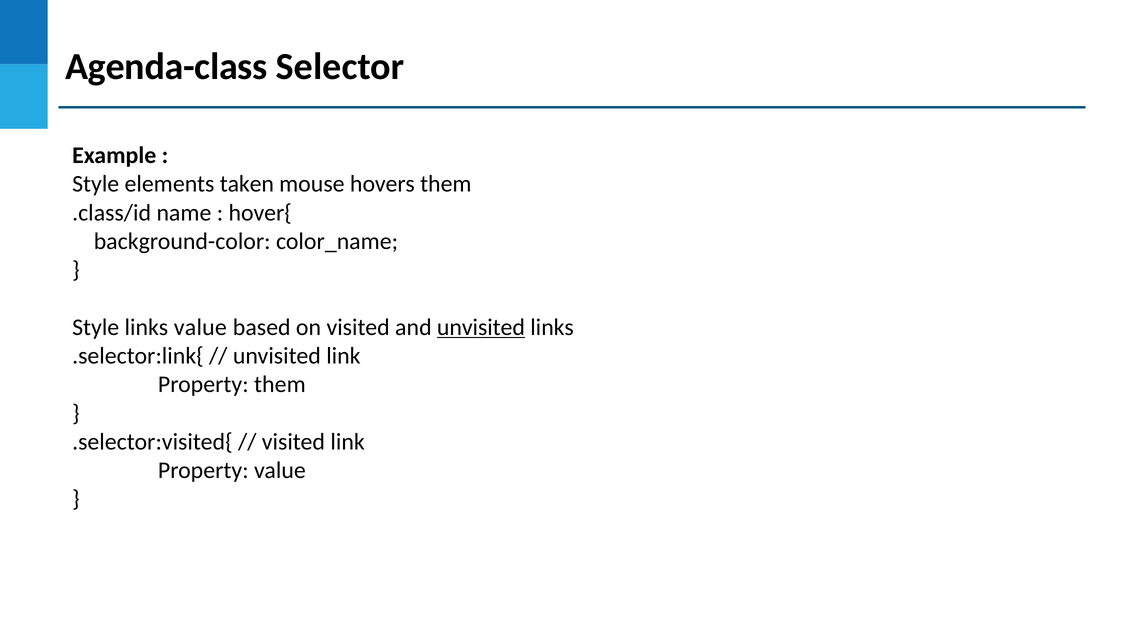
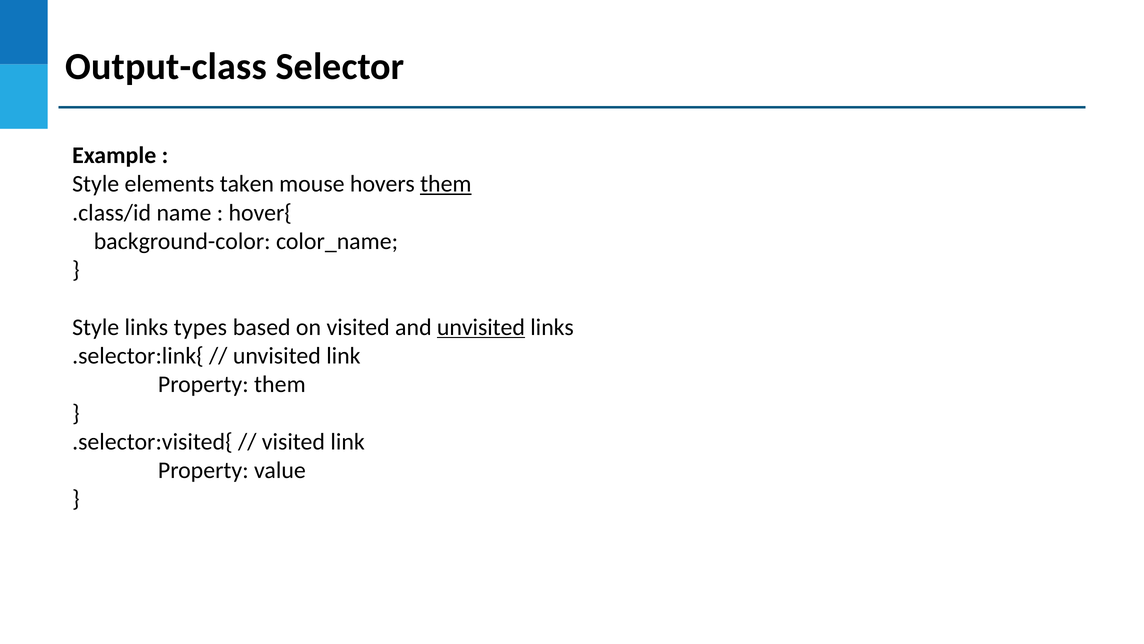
Agenda-class: Agenda-class -> Output-class (166, 67)
them underline: none -> present (446, 184)
links value: value -> types (200, 327)
